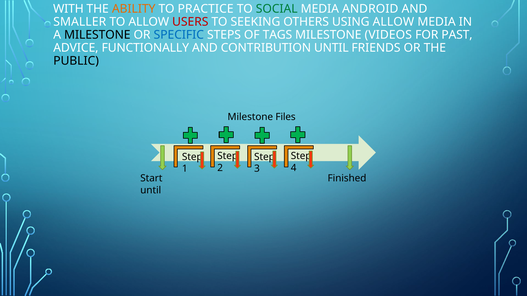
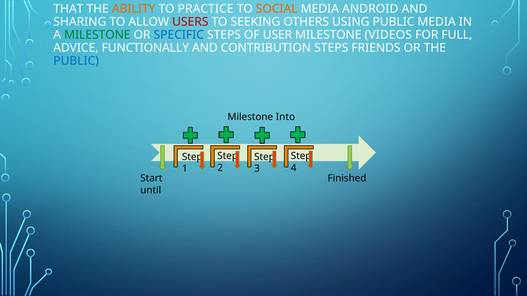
WITH: WITH -> THAT (68, 9)
SOCIAL colour: green -> orange (277, 9)
SMALLER: SMALLER -> SHARING (80, 22)
USING ALLOW: ALLOW -> PUBLIC (393, 22)
MILESTONE colour: black -> green (97, 35)
TAGS: TAGS -> USER (277, 35)
PAST: PAST -> FULL (457, 35)
CONTRIBUTION UNTIL: UNTIL -> STEPS (331, 48)
PUBLIC colour: black -> blue (76, 61)
Files: Files -> Into (285, 117)
